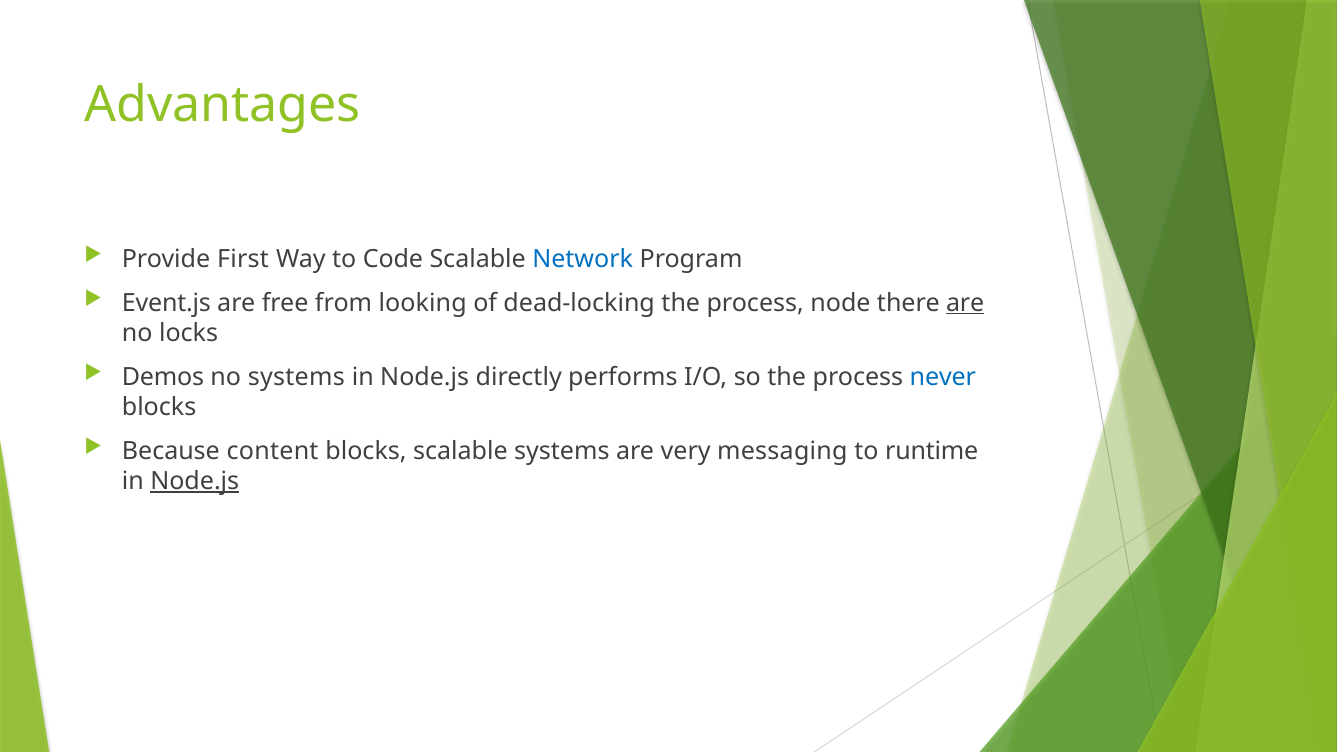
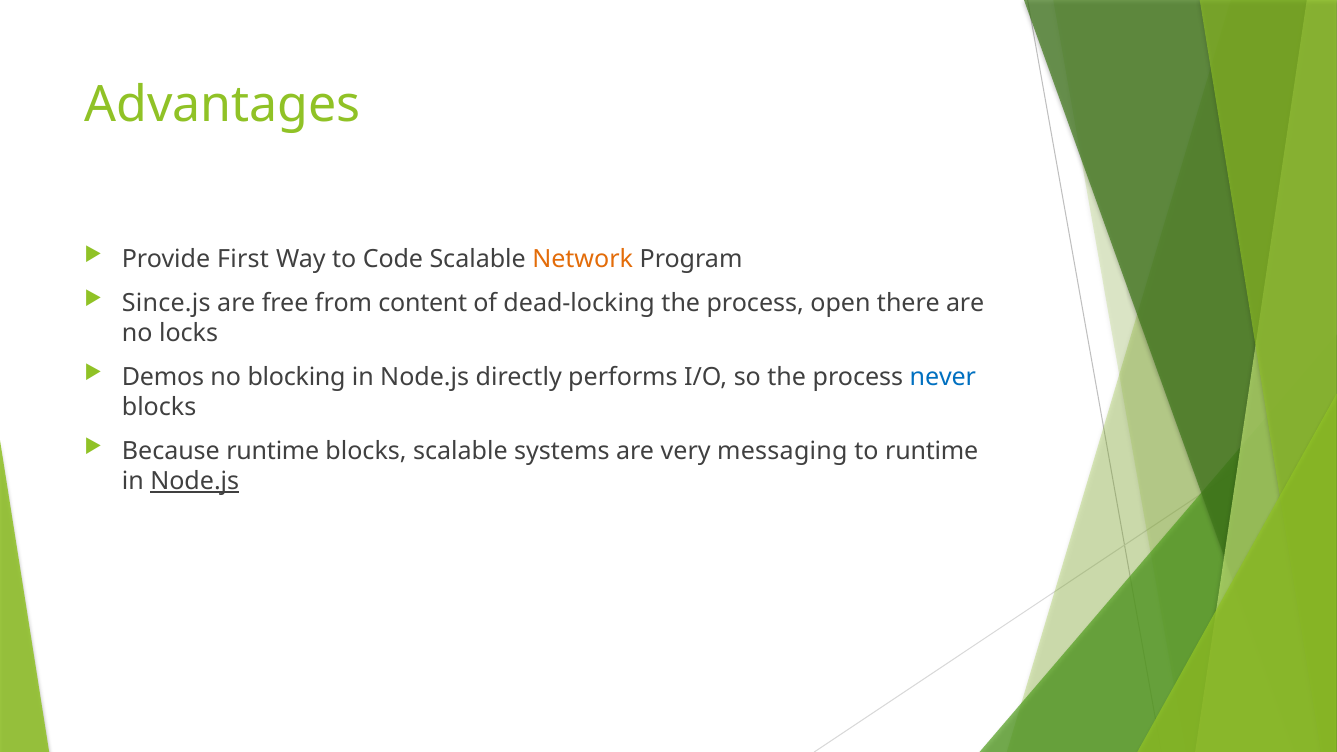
Network colour: blue -> orange (583, 259)
Event.js: Event.js -> Since.js (166, 303)
looking: looking -> content (423, 303)
node: node -> open (841, 303)
are underline: present -> none (965, 303)
no systems: systems -> blocking (297, 377)
Because content: content -> runtime (273, 451)
